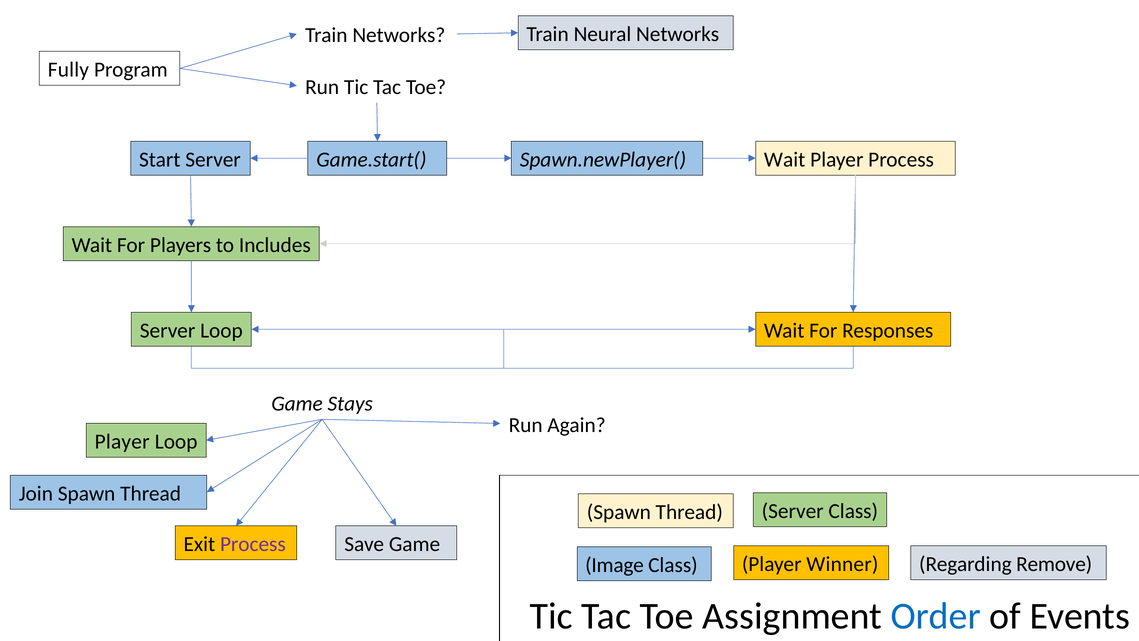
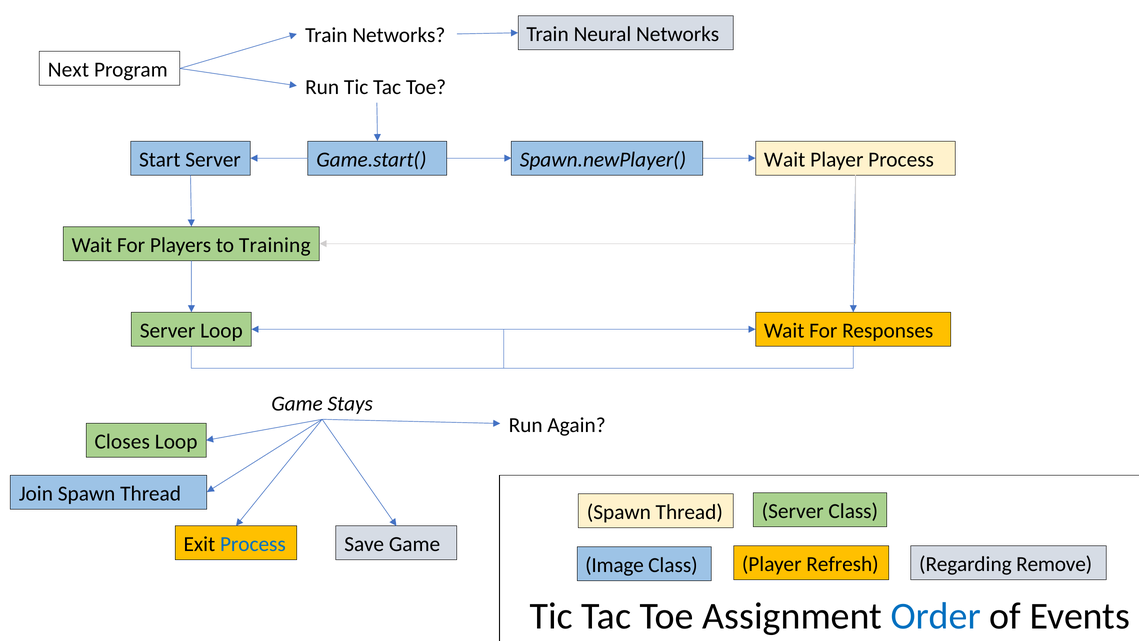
Fully: Fully -> Next (68, 70)
Includes: Includes -> Training (275, 245)
Player: Player -> Closes (122, 442)
Process colour: purple -> blue (253, 544)
Winner: Winner -> Refresh (842, 564)
